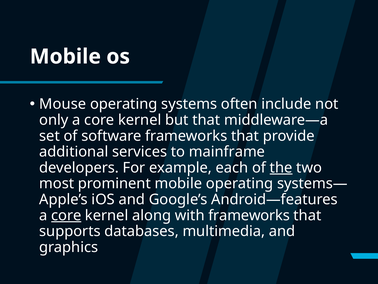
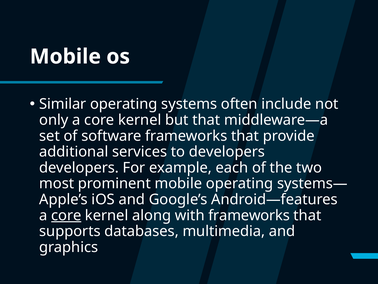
Mouse: Mouse -> Similar (63, 104)
to mainframe: mainframe -> developers (227, 152)
the underline: present -> none (281, 167)
